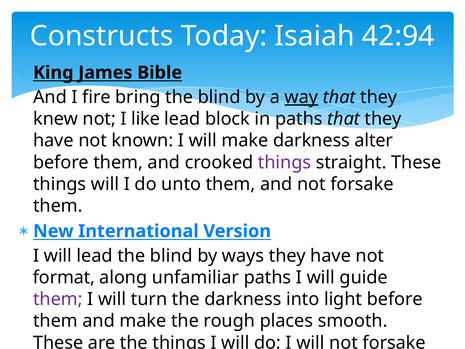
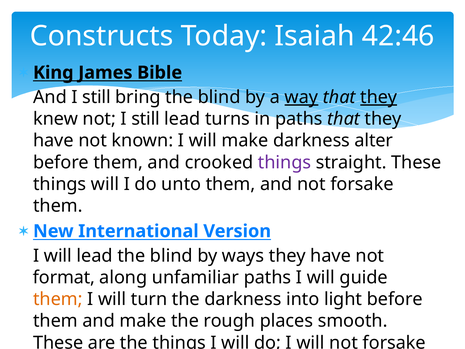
42:94: 42:94 -> 42:46 (398, 36)
And I fire: fire -> still (97, 97)
they underline: none -> present (379, 97)
not I like: like -> still (146, 119)
block: block -> turns (227, 119)
them colour: purple -> orange (58, 299)
